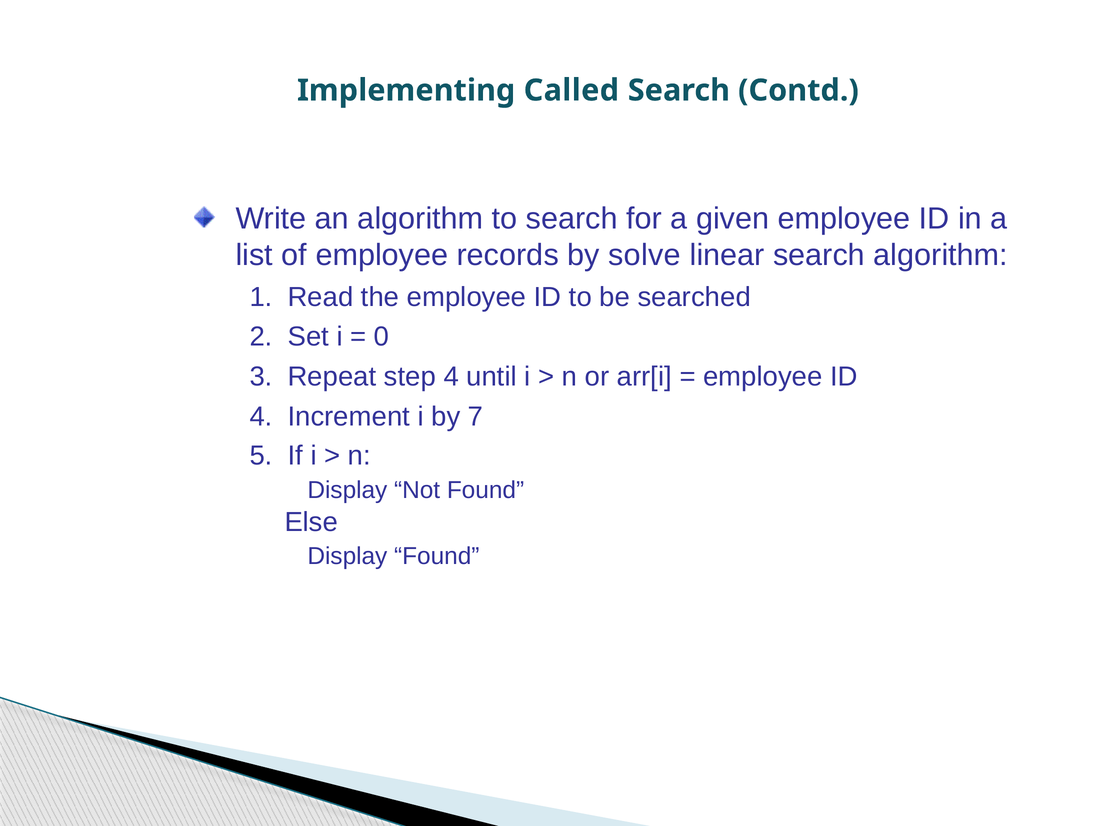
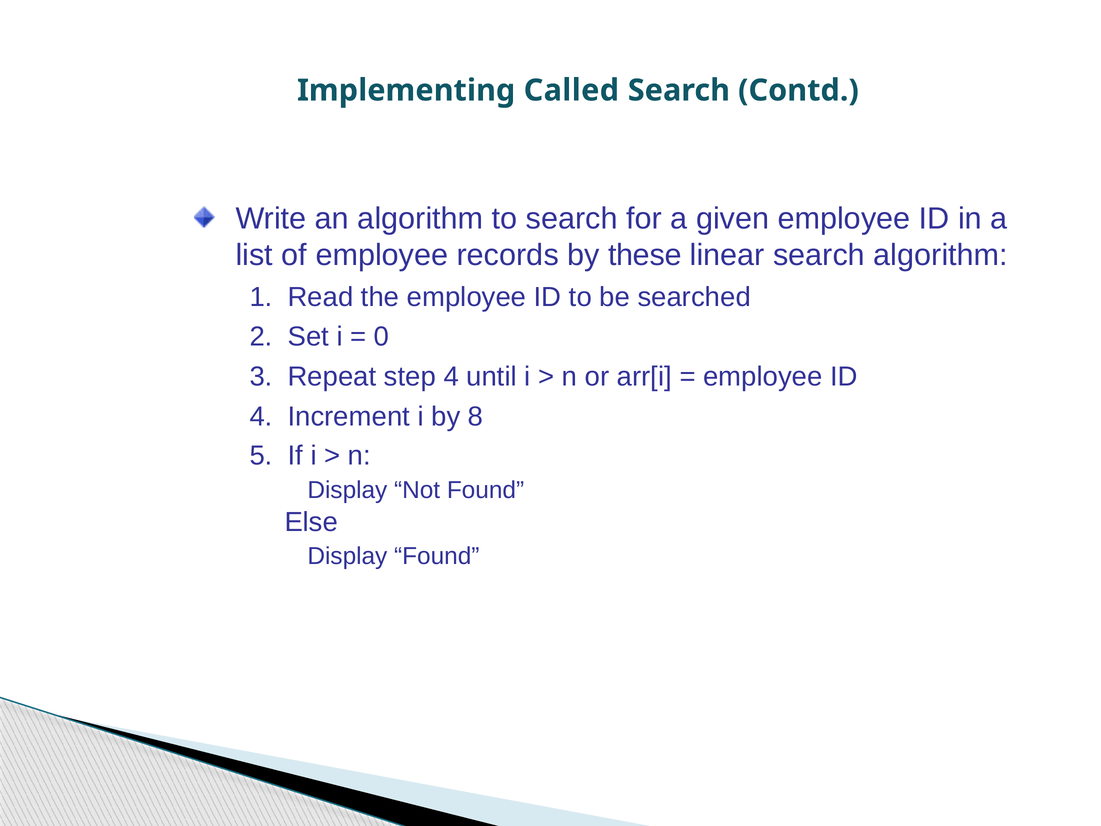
solve: solve -> these (645, 255)
7: 7 -> 8 (476, 417)
